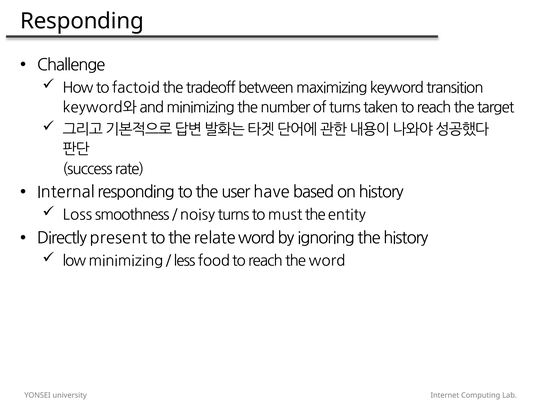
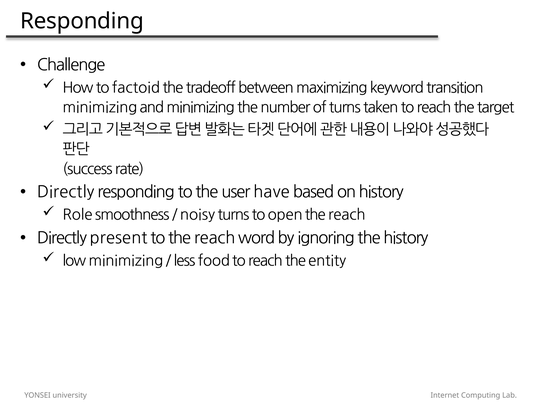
keyword와: keyword와 -> minimizing (100, 107)
Internal: Internal -> Directly (66, 192)
Loss: Loss -> Role (78, 215)
must: must -> open (285, 215)
entity: entity -> reach (347, 215)
to the relate: relate -> reach (215, 238)
the word: word -> entity (327, 261)
